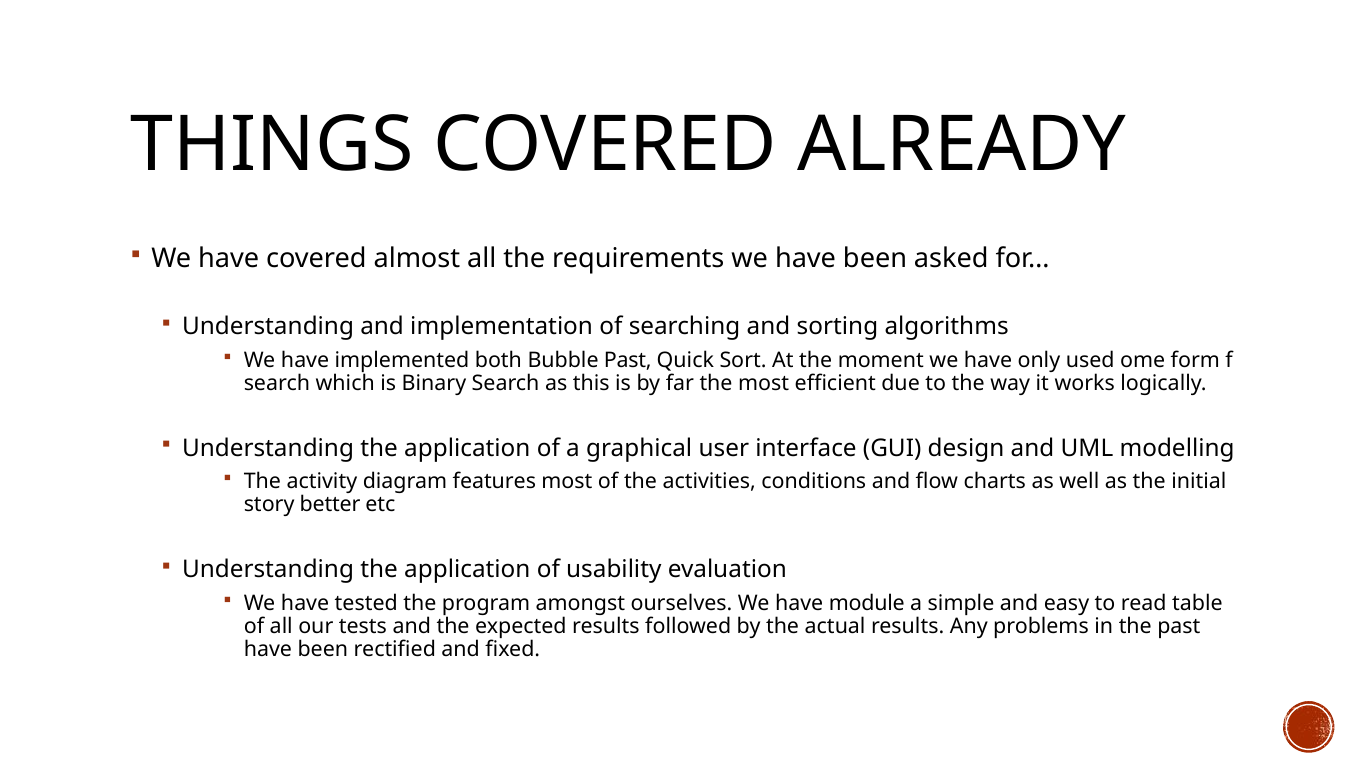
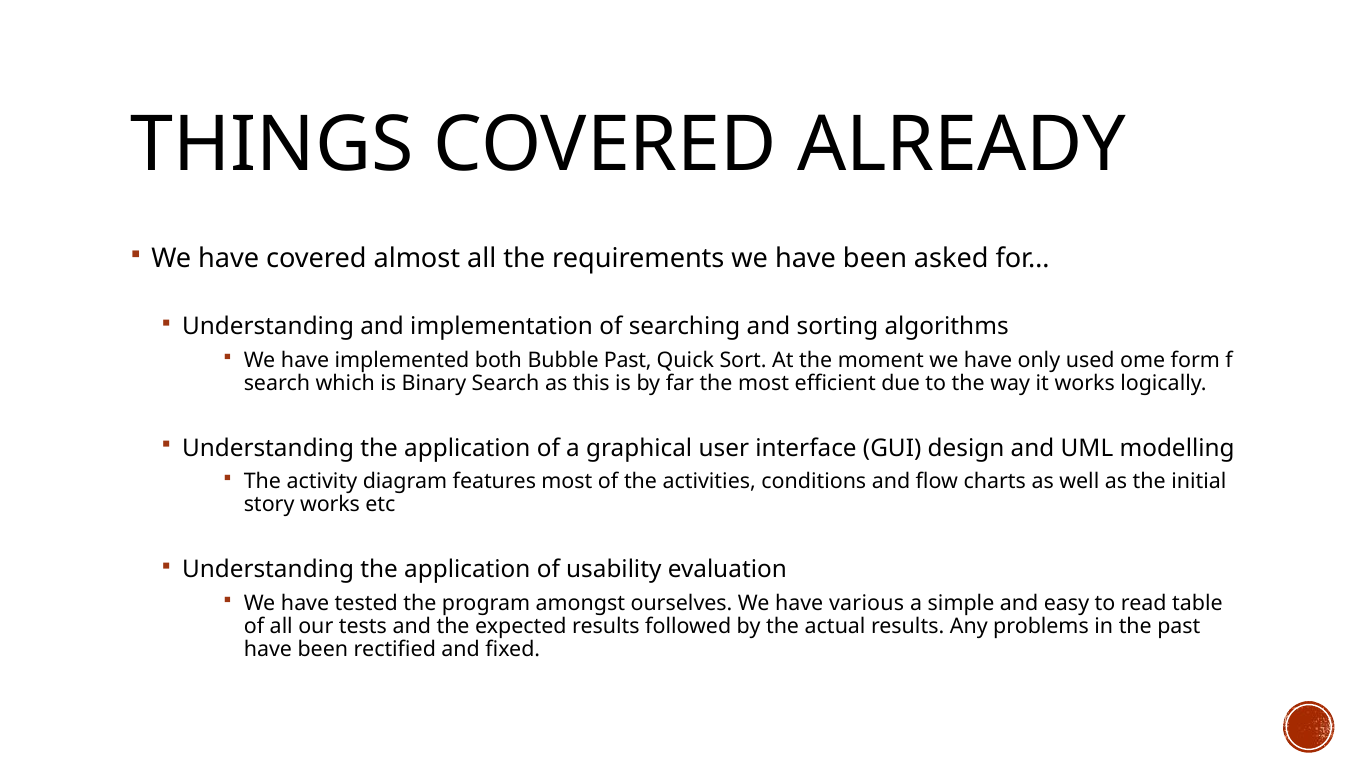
story better: better -> works (330, 505)
module: module -> various (867, 603)
